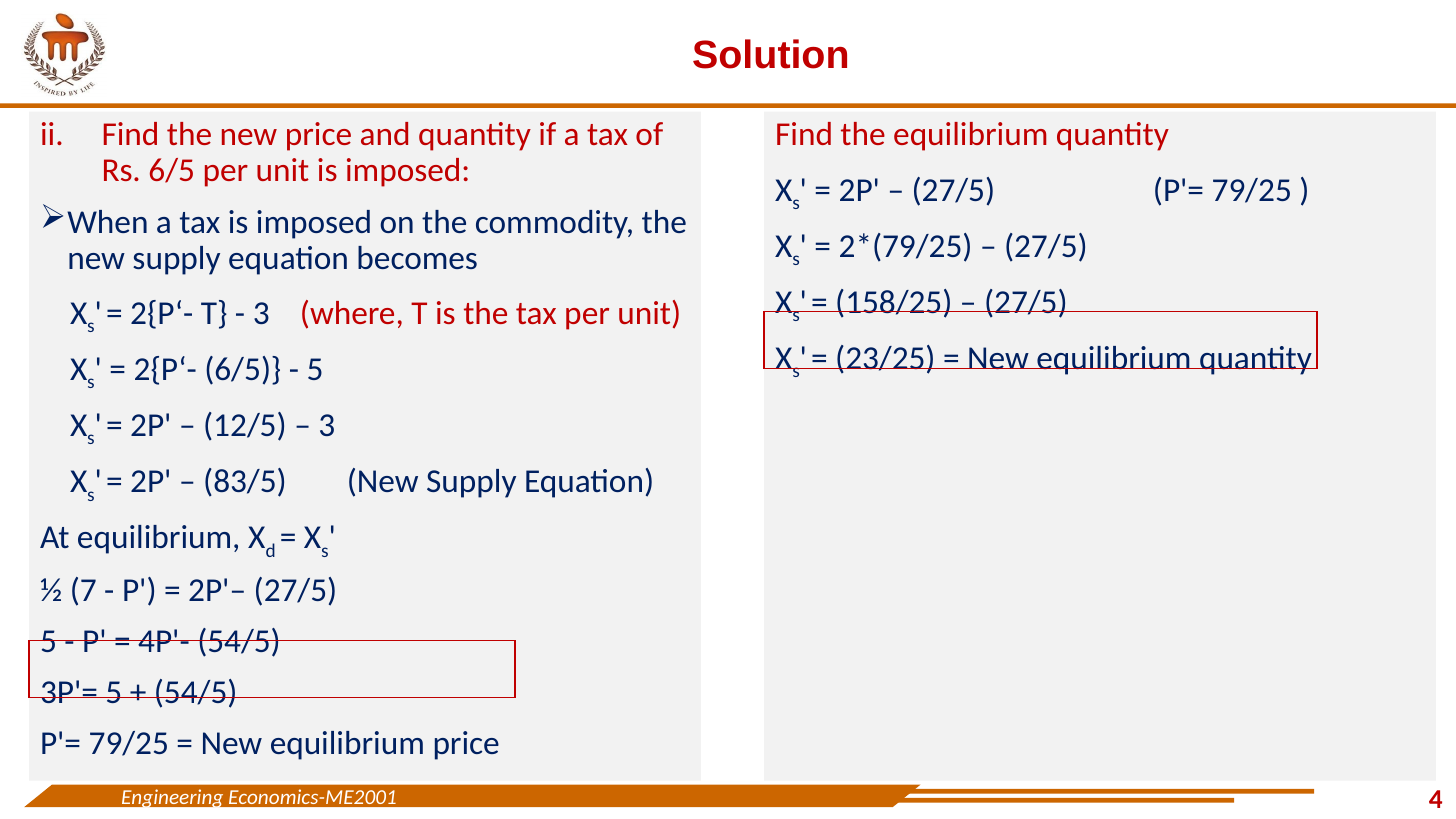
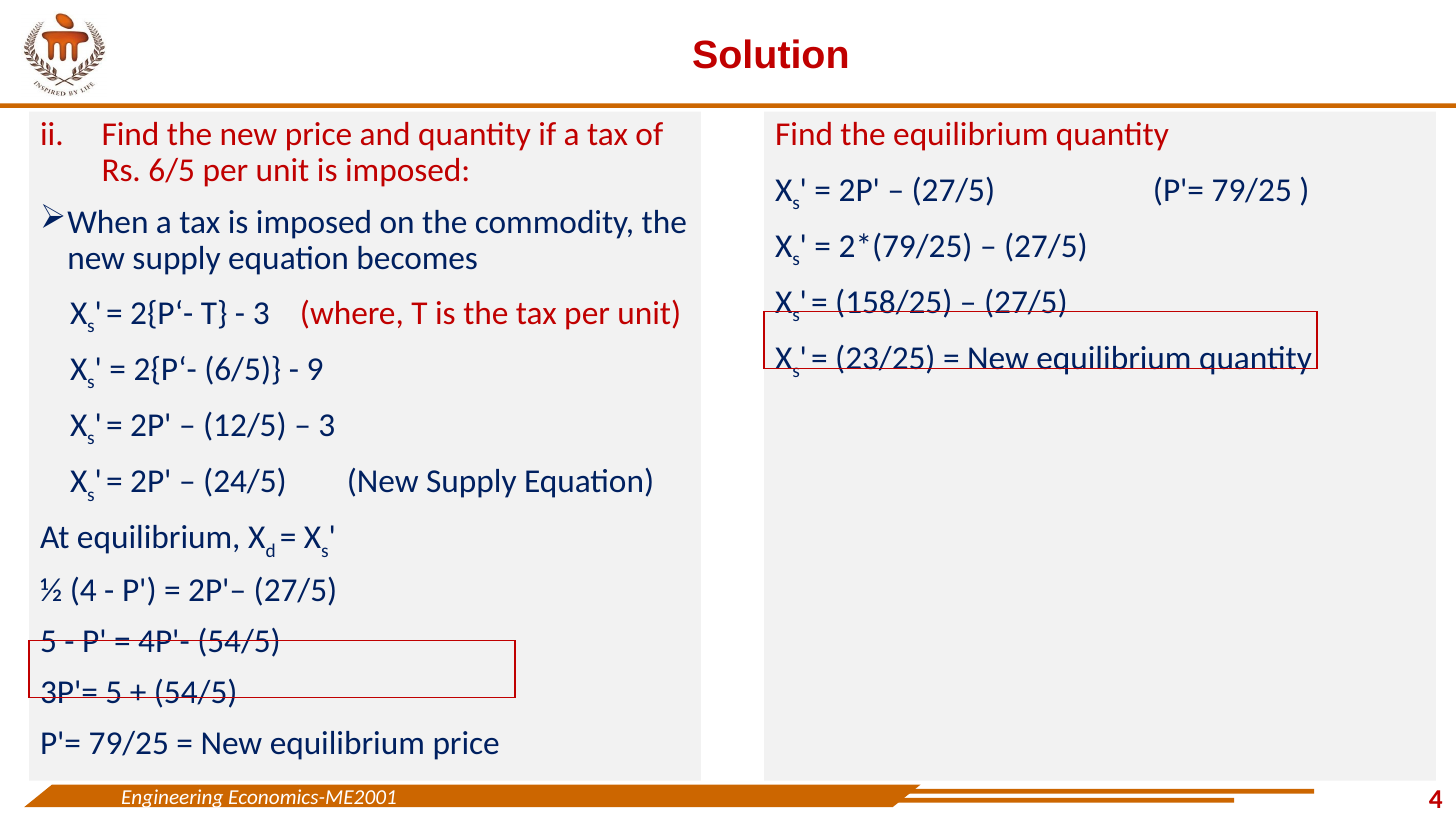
5: 5 -> 9 (315, 369)
83/5: 83/5 -> 24/5 (245, 482)
½ 7: 7 -> 4 (83, 590)
